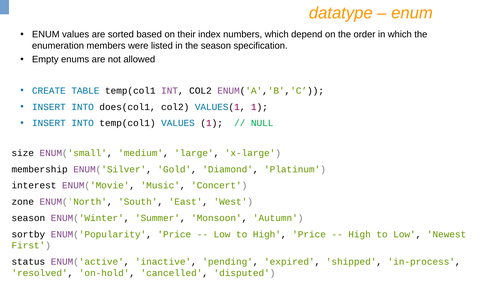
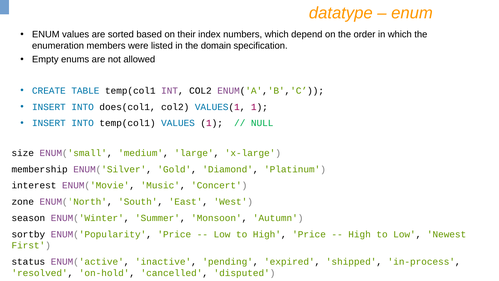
the season: season -> domain (216, 46)
